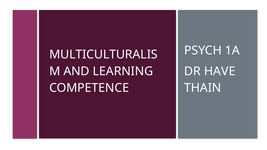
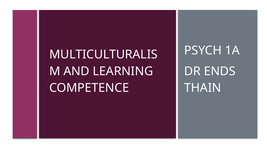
HAVE: HAVE -> ENDS (220, 71)
